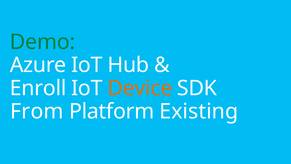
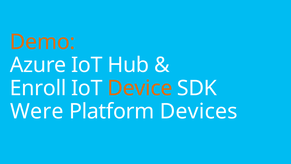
Demo colour: green -> orange (43, 42)
From: From -> Were (37, 111)
Existing: Existing -> Devices (199, 111)
